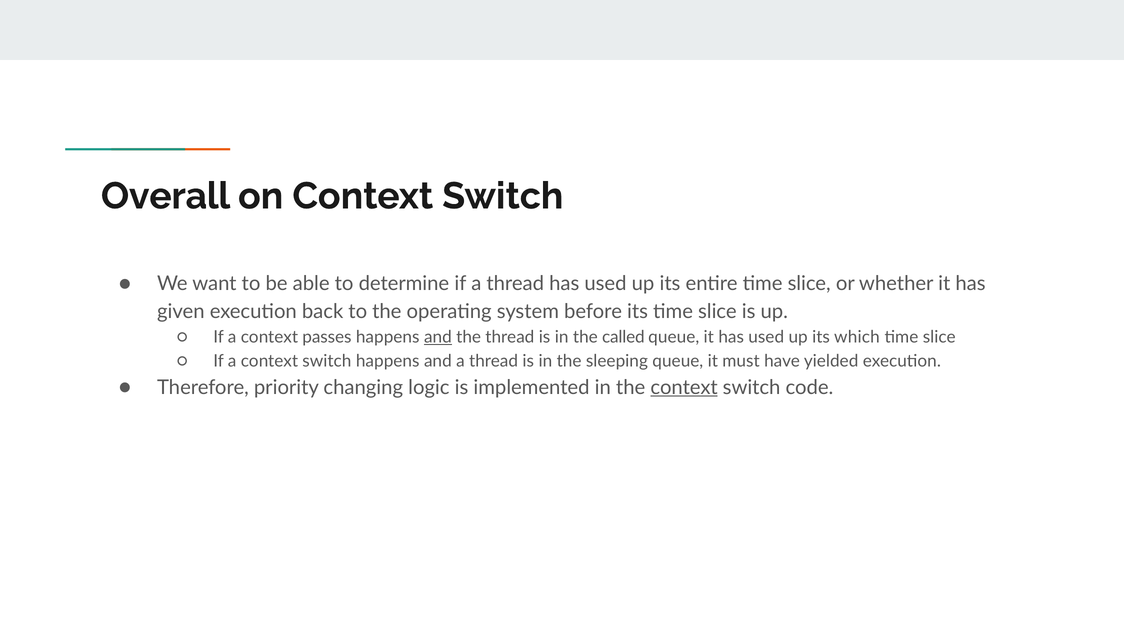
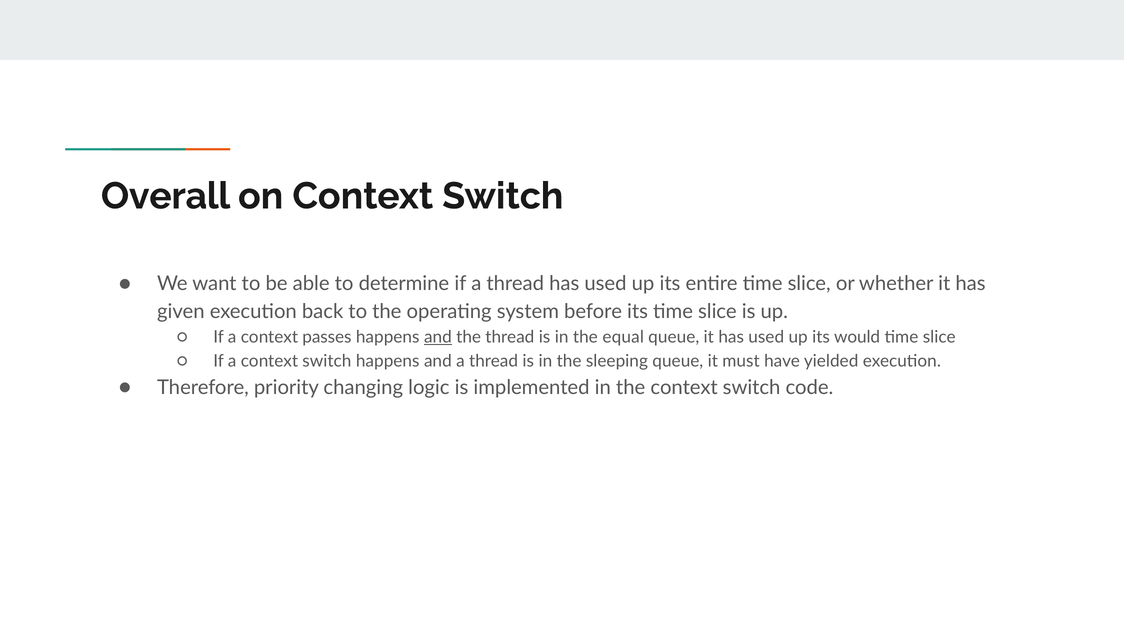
called: called -> equal (623, 337)
which: which -> would (857, 337)
context underline: present -> none (684, 387)
